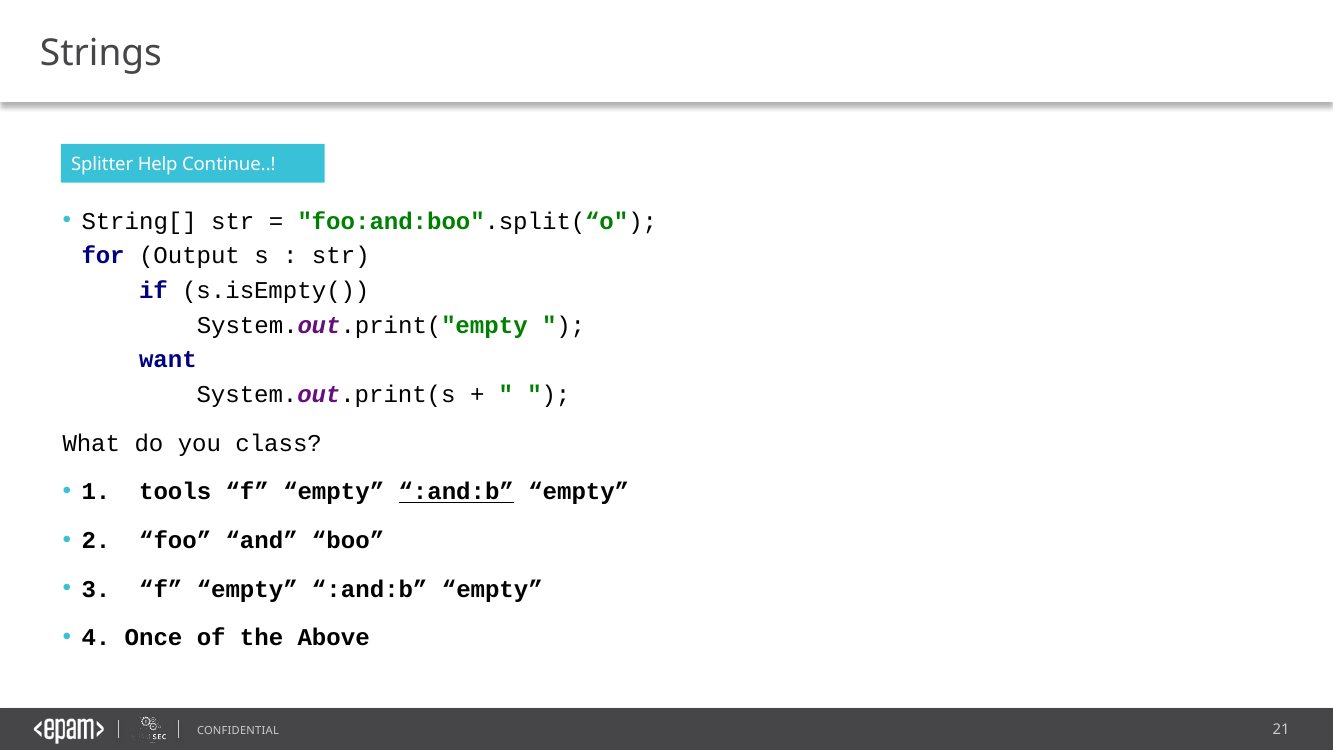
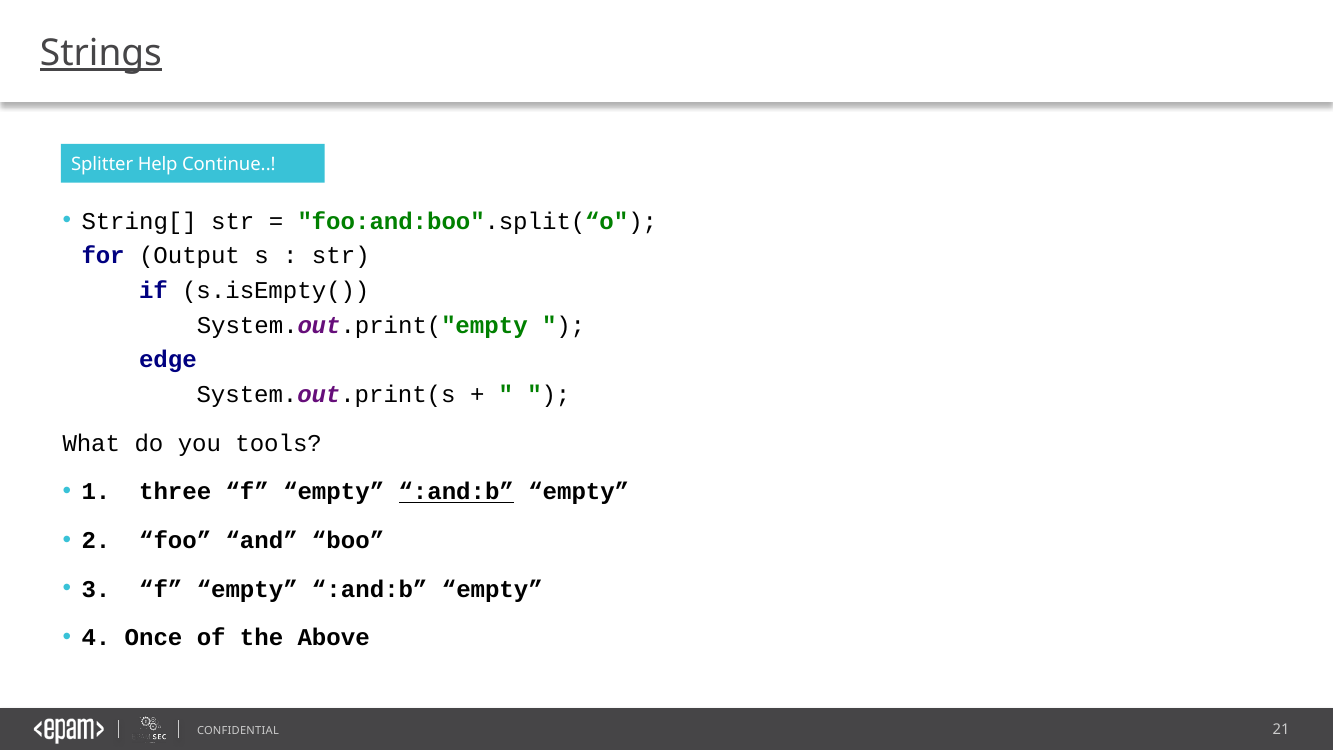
Strings underline: none -> present (101, 54)
want: want -> edge (168, 360)
class: class -> tools (279, 443)
tools: tools -> three (175, 492)
